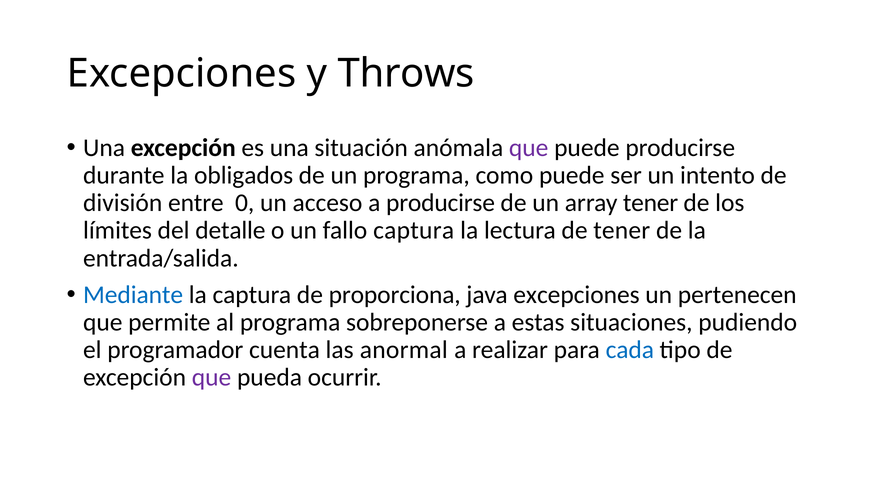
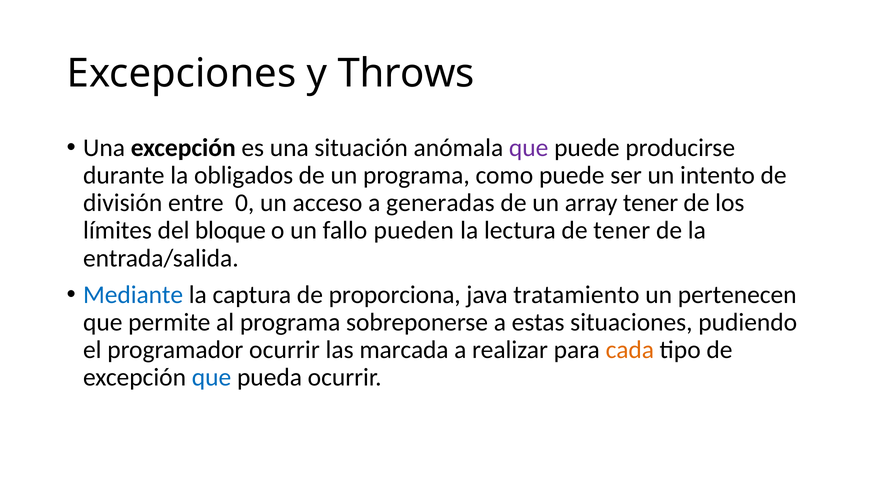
a producirse: producirse -> generadas (440, 203)
detalle: detalle -> bloque (230, 231)
fallo captura: captura -> pueden (414, 231)
java excepciones: excepciones -> tratamiento (576, 295)
programador cuenta: cuenta -> ocurrir (284, 350)
anormal: anormal -> marcada (404, 350)
cada colour: blue -> orange (630, 350)
que colour: purple -> blue (212, 378)
